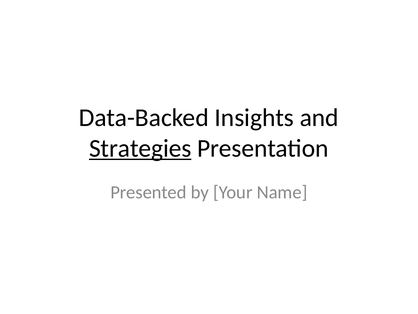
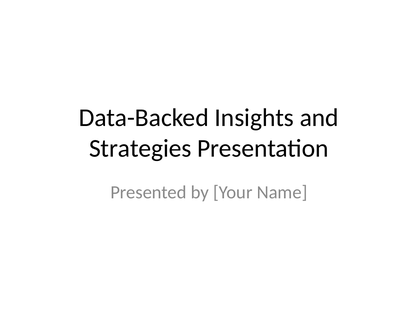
Strategies underline: present -> none (140, 148)
